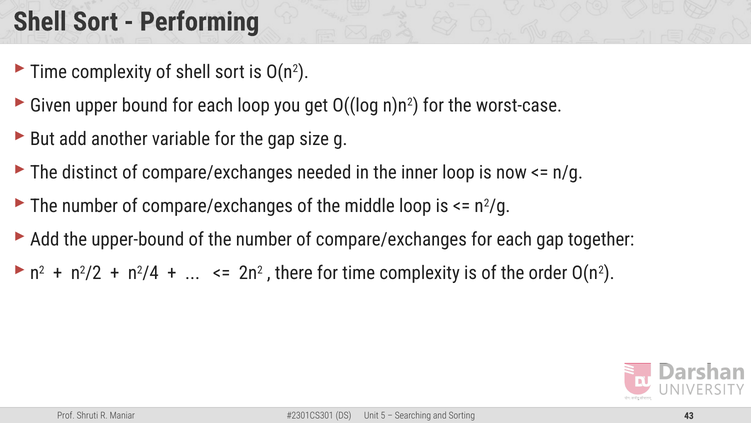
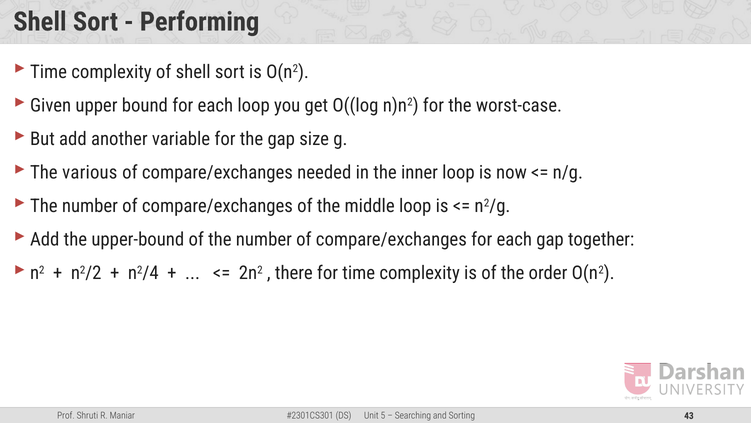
distinct: distinct -> various (90, 172)
